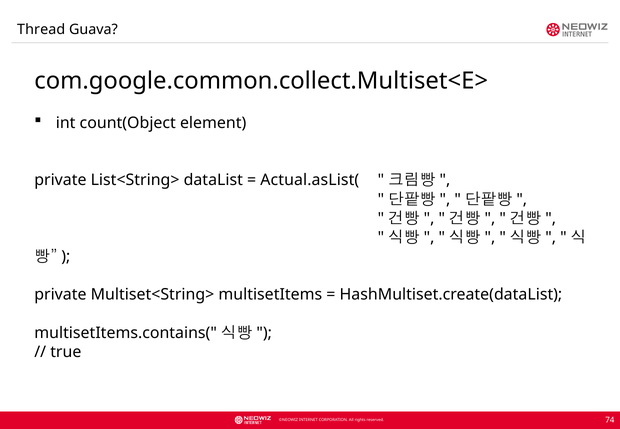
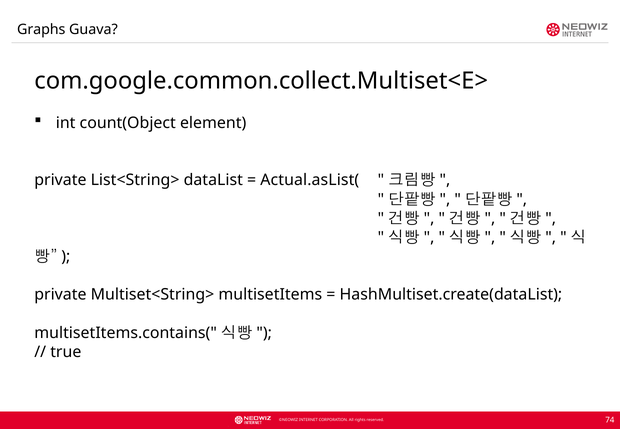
Thread: Thread -> Graphs (41, 29)
